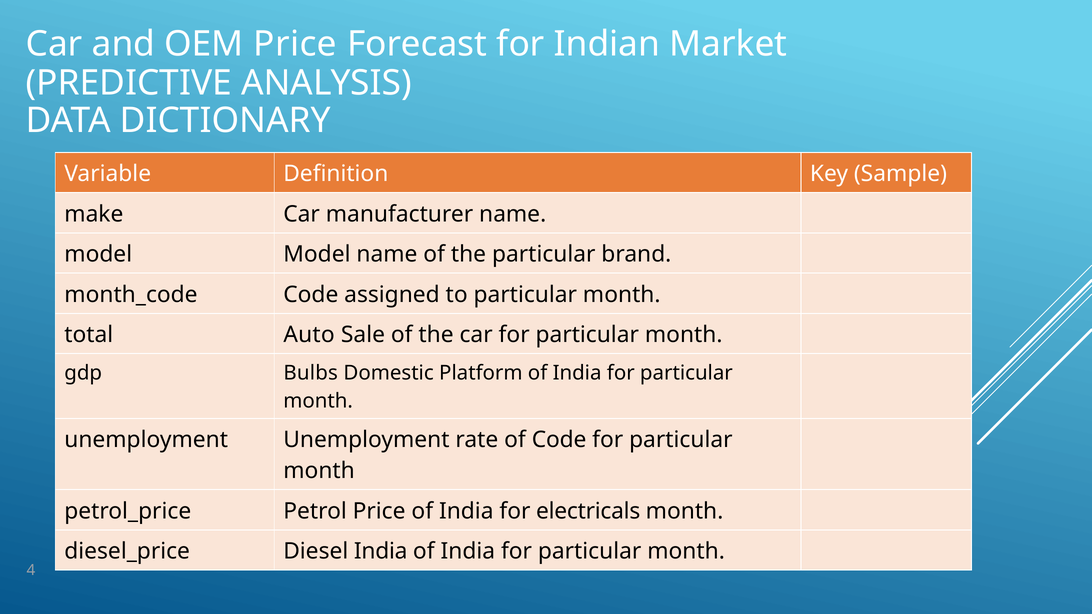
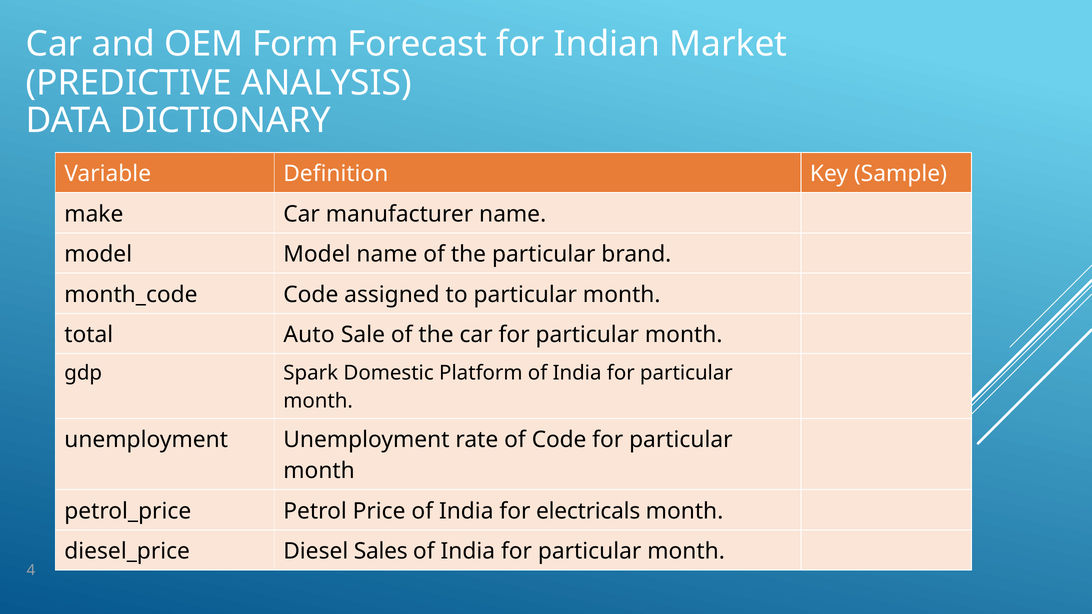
OEM Price: Price -> Form (296, 44)
Bulbs: Bulbs -> Spark (311, 373)
Diesel India: India -> Sales (381, 552)
